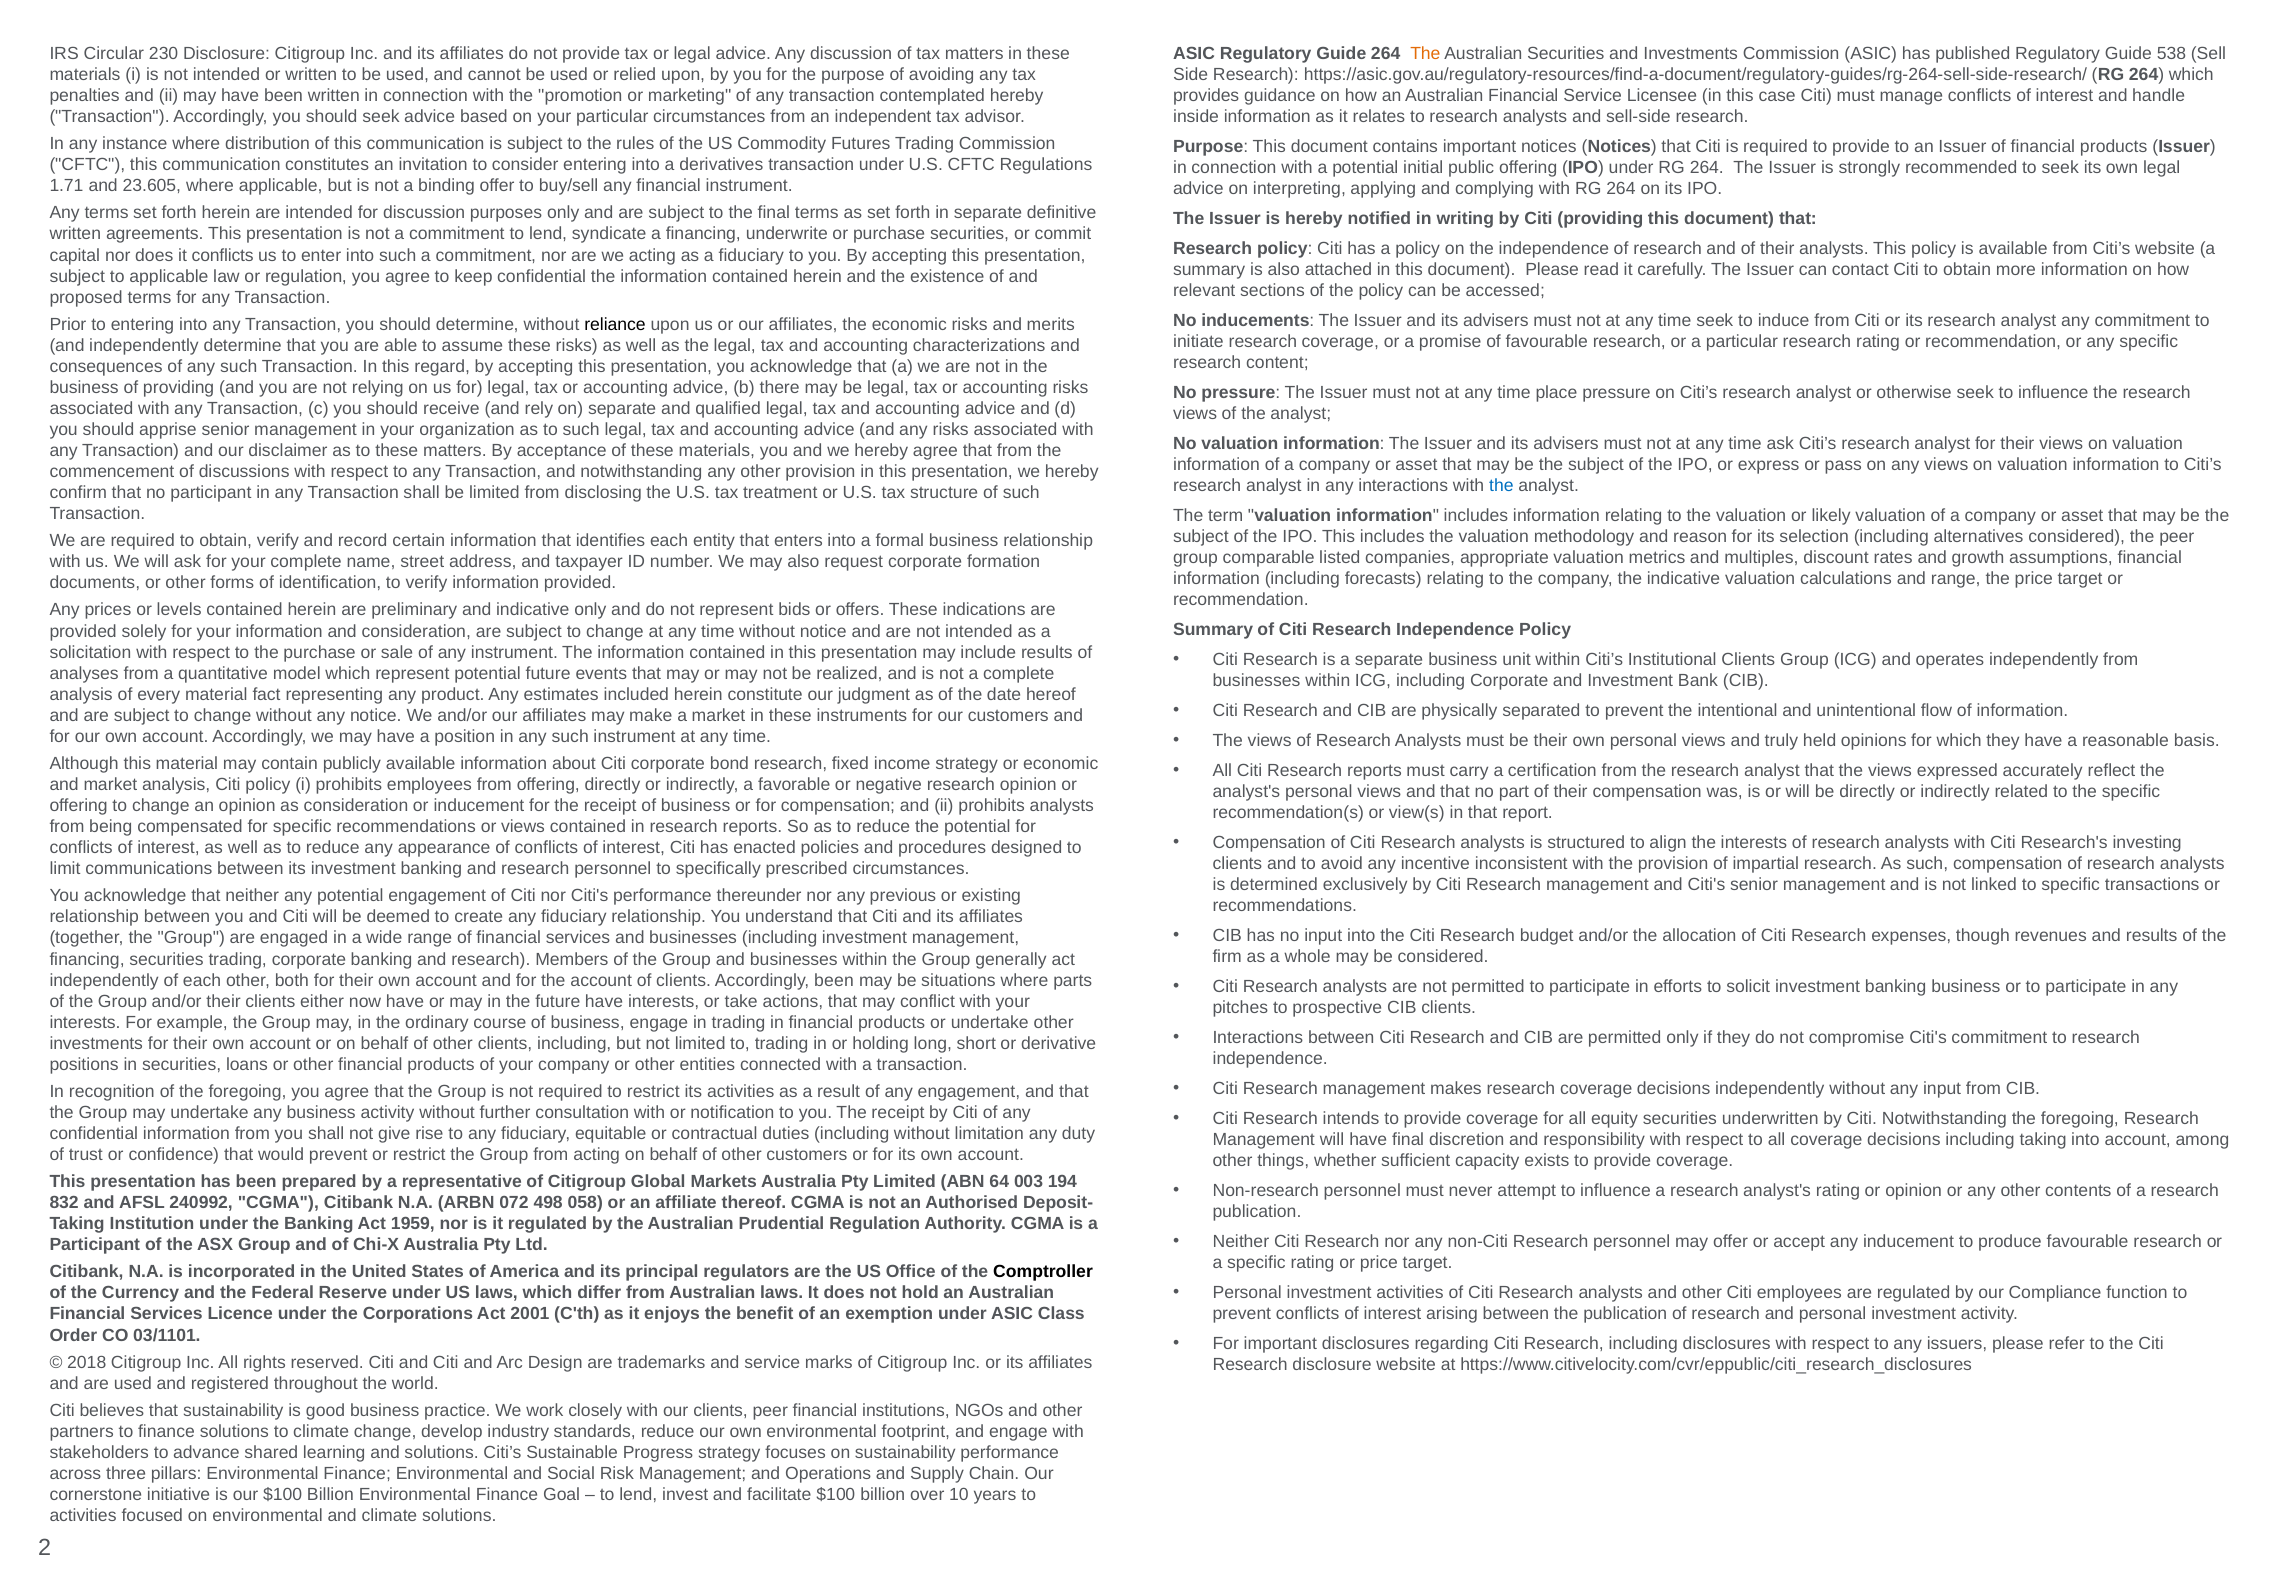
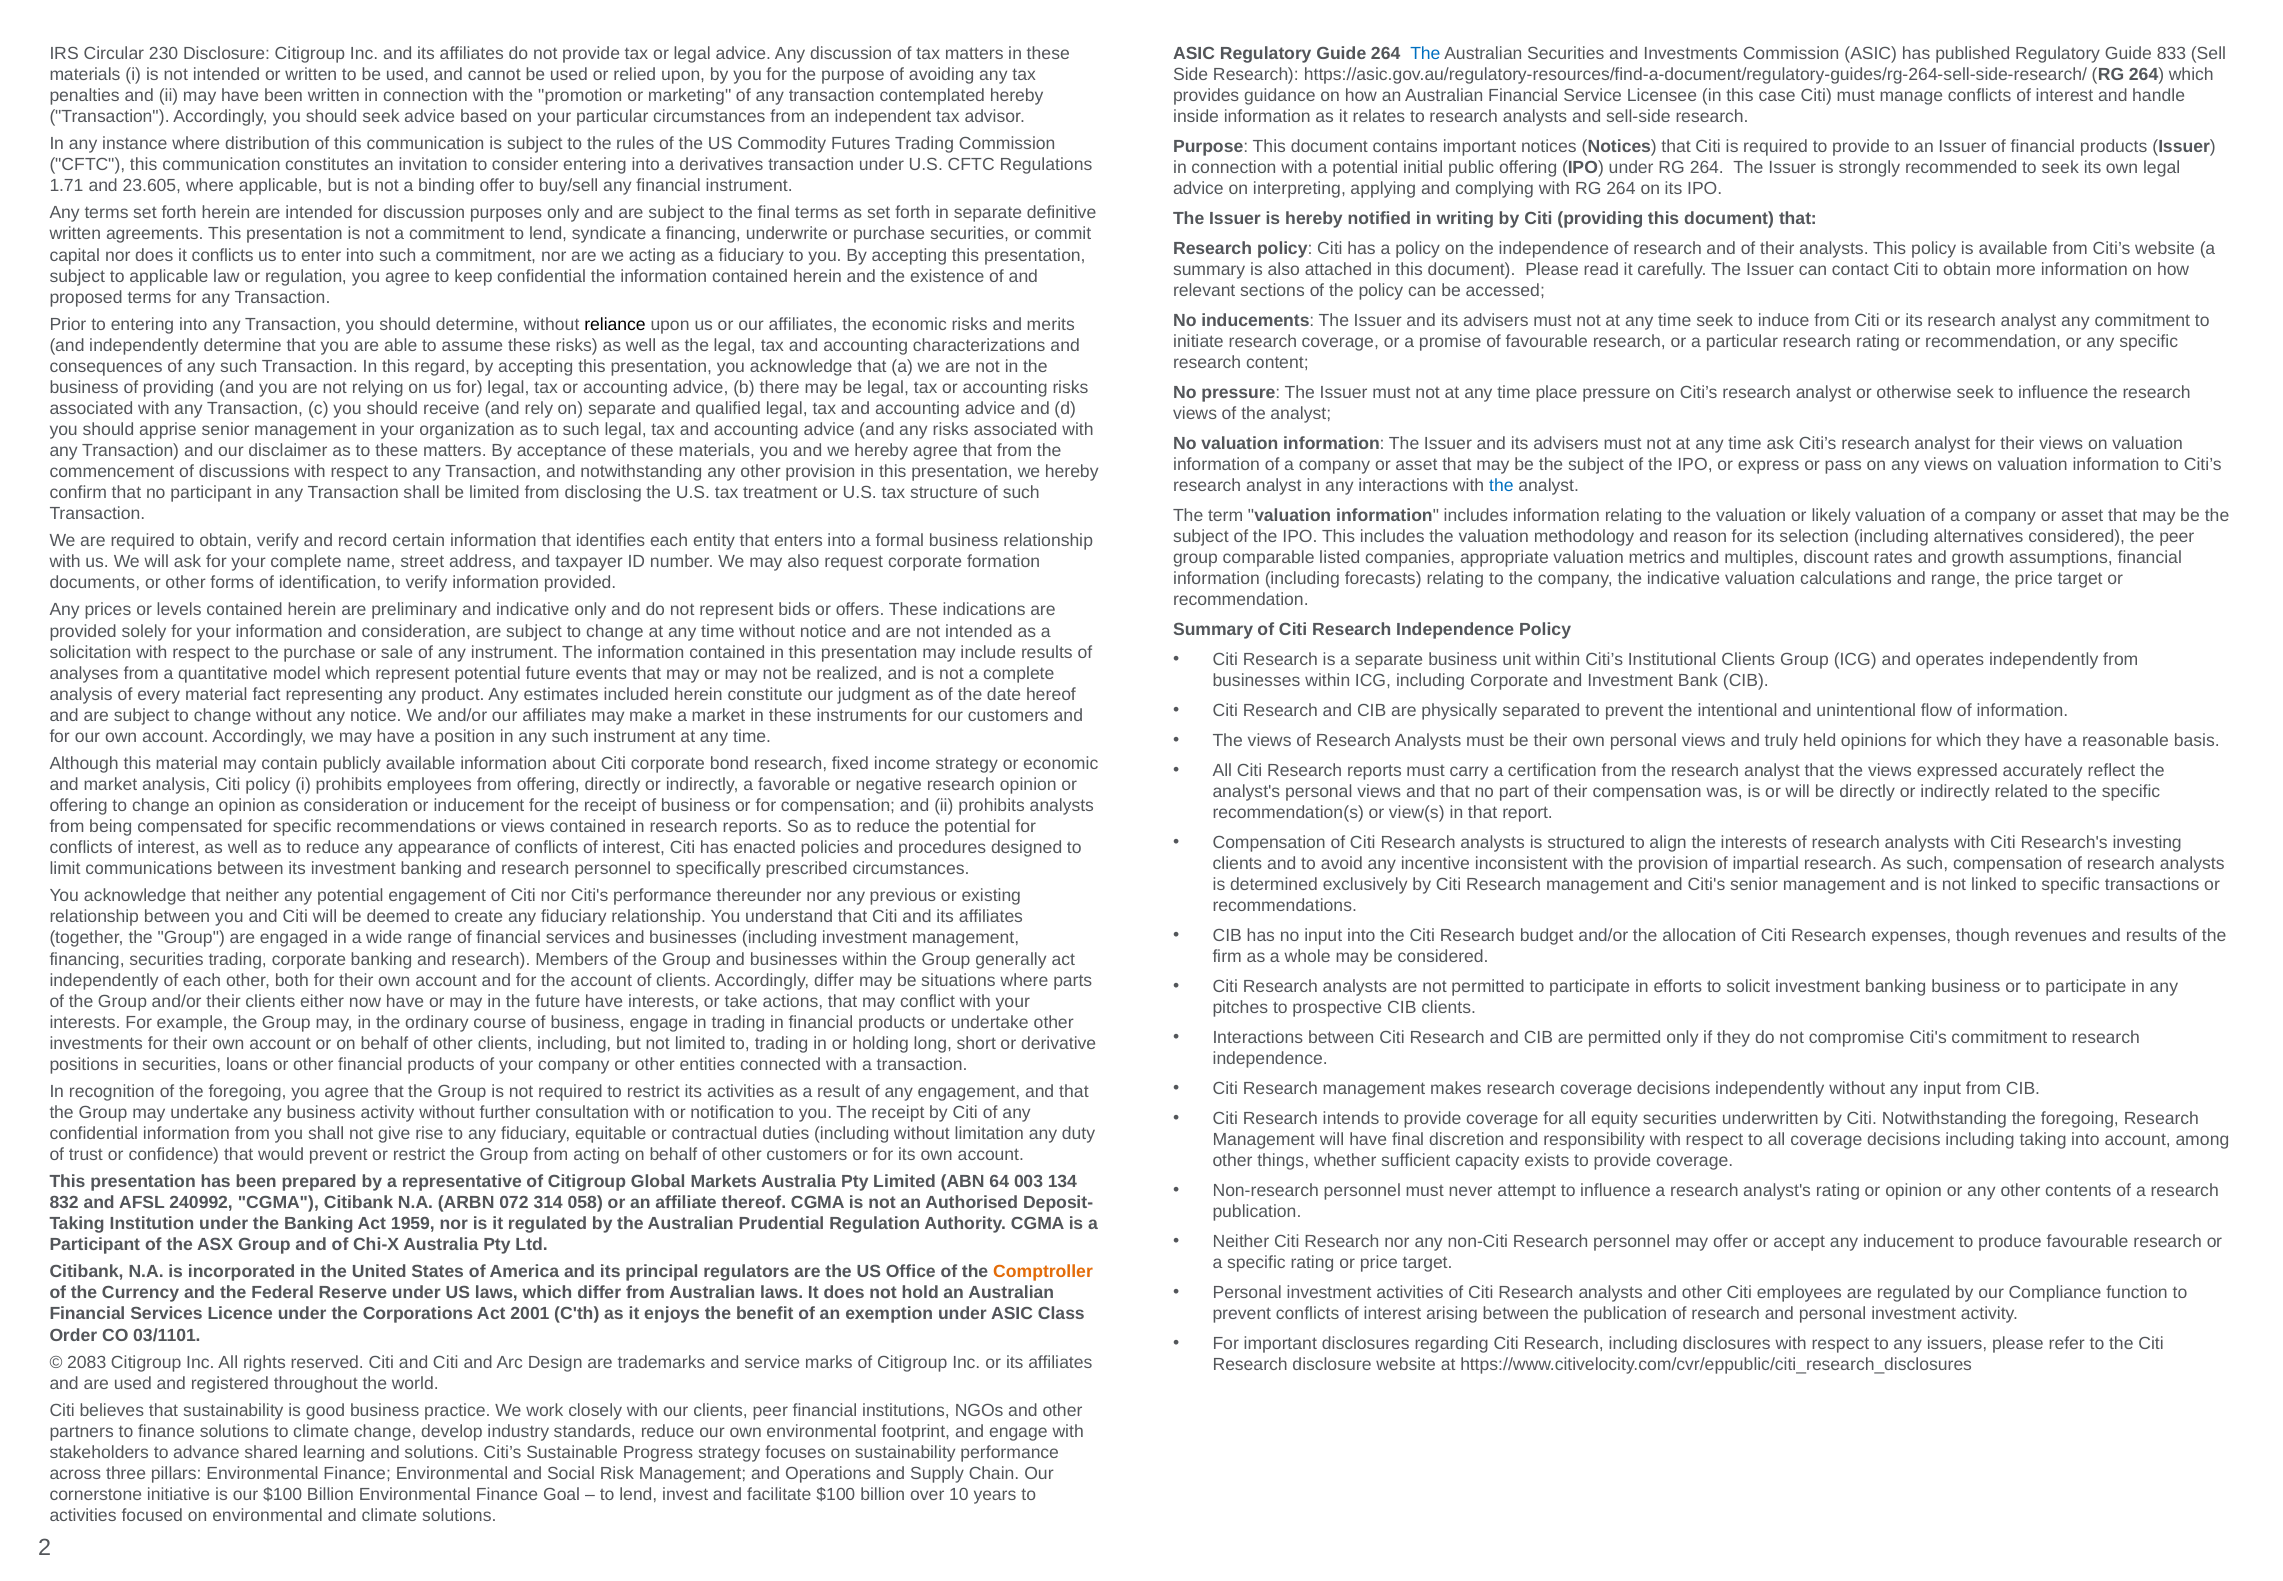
The colour: orange -> blue (1425, 54)
538: 538 -> 833 (2171, 54)
Accordingly been: been -> differ (834, 980)
194: 194 -> 134 (1062, 1181)
498: 498 -> 314 (548, 1203)
Comptroller colour: black -> orange (1043, 1272)
2018: 2018 -> 2083 (87, 1362)
